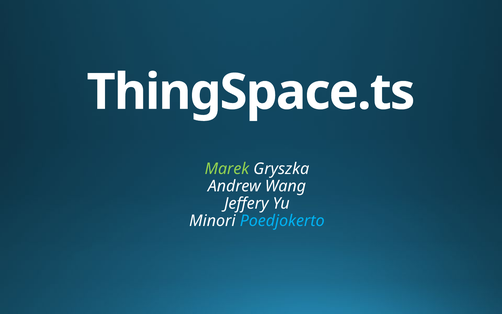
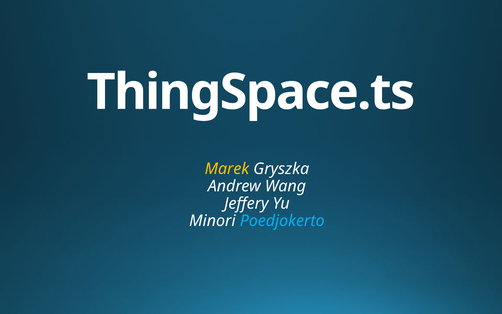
Marek colour: light green -> yellow (227, 169)
